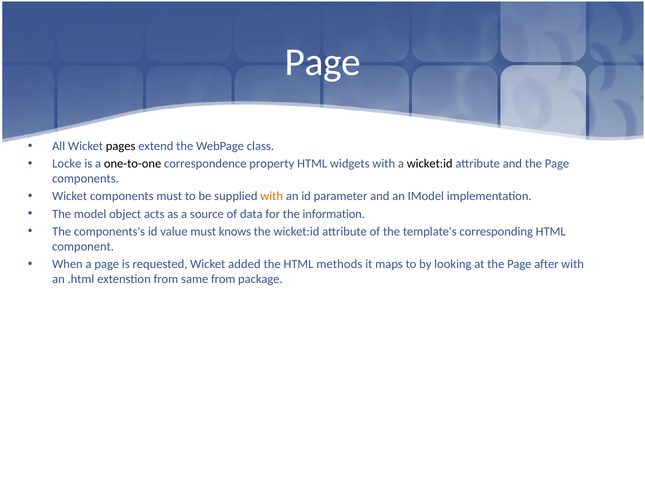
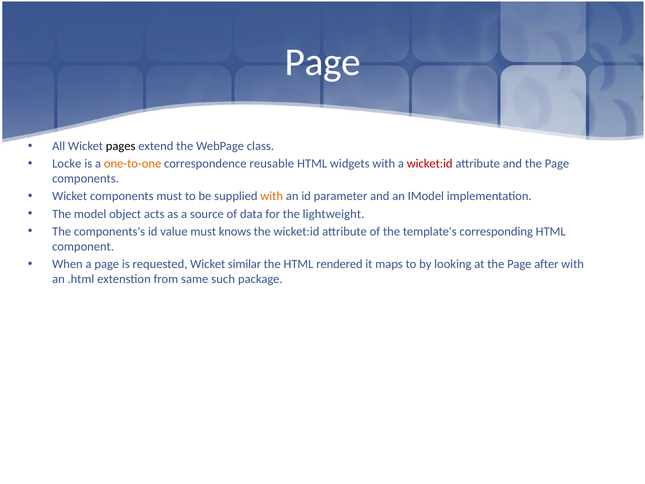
one-to-one colour: black -> orange (133, 164)
property: property -> reusable (272, 164)
wicket:id colour: black -> red (430, 164)
information: information -> lightweight (334, 214)
added: added -> similar (245, 264)
methods: methods -> rendered (339, 264)
same from: from -> such (223, 279)
